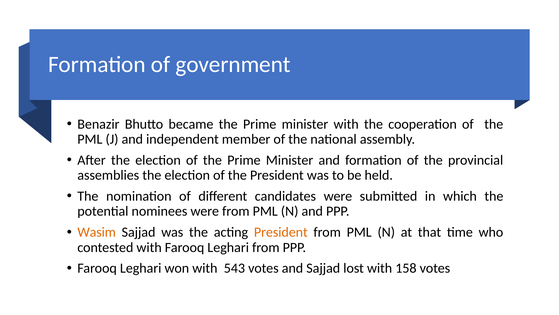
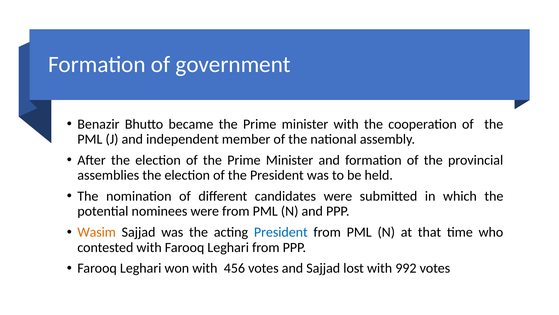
President colour: orange -> blue (281, 232)
543: 543 -> 456 (234, 268)
158: 158 -> 992 (406, 268)
